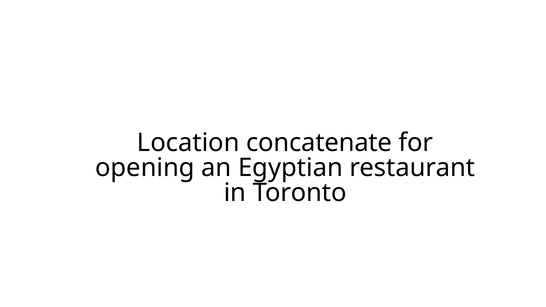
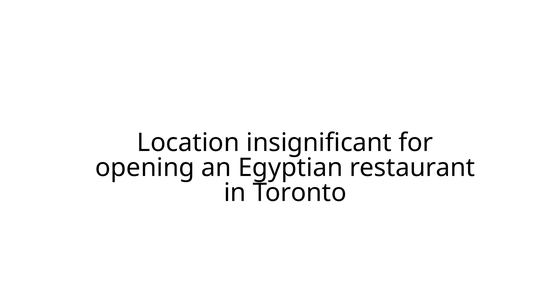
concatenate: concatenate -> insignificant (319, 143)
